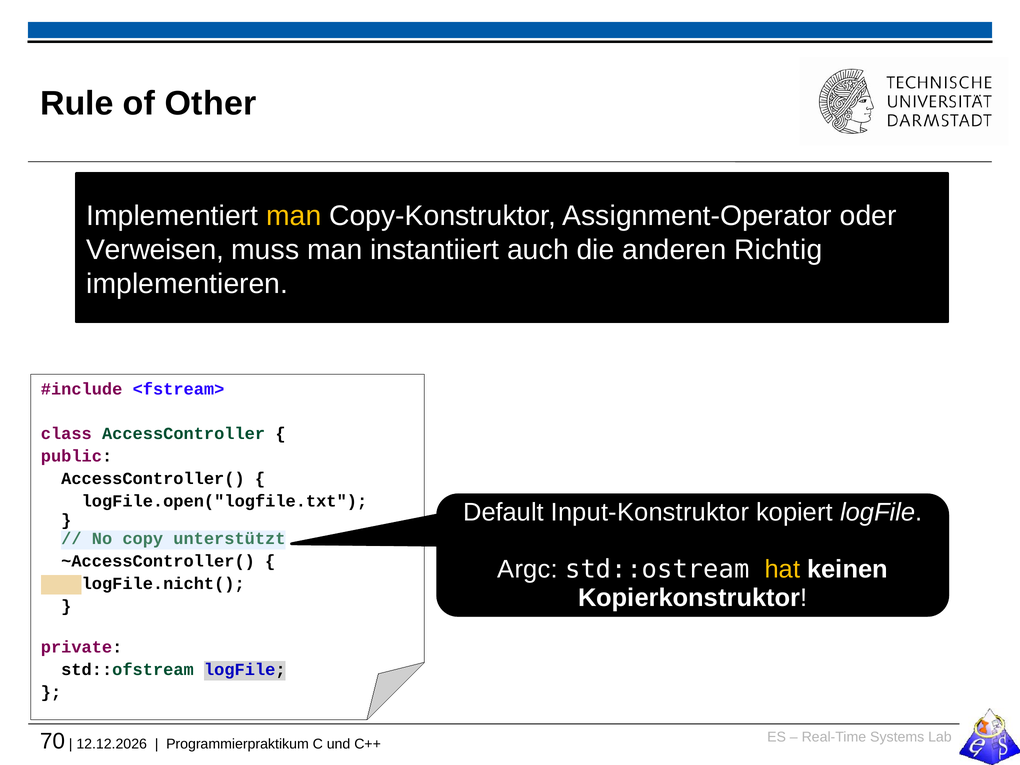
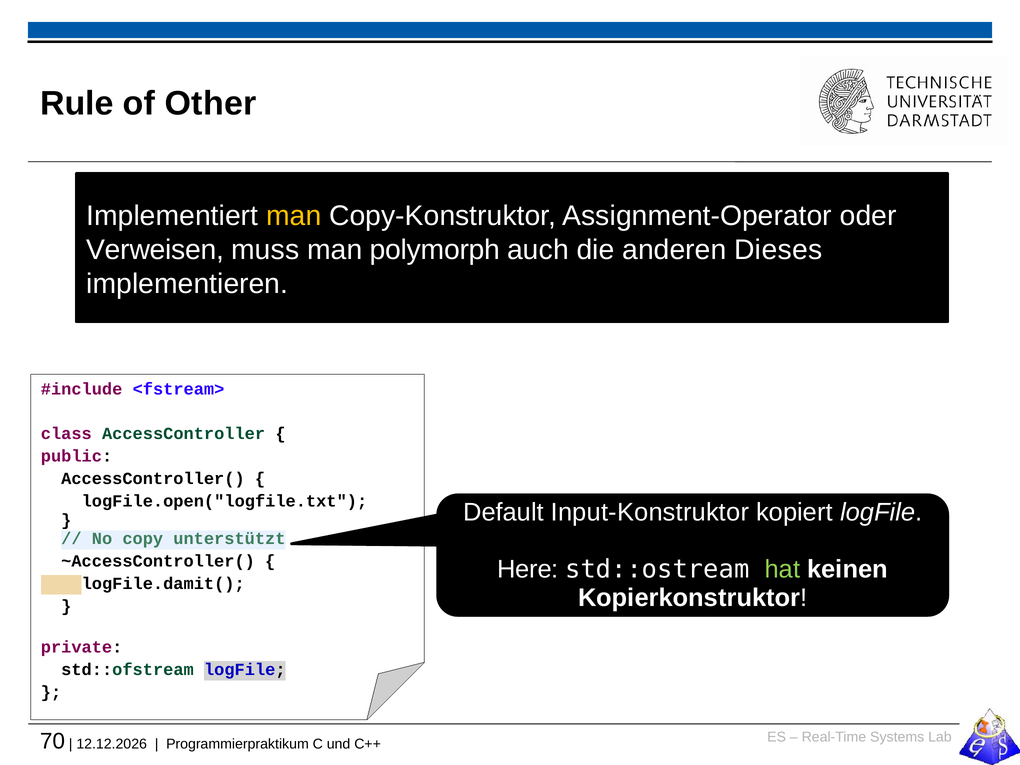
instantiiert: instantiiert -> polymorph (435, 250)
Richtig: Richtig -> Dieses (778, 250)
Argc: Argc -> Here (528, 569)
hat colour: yellow -> light green (782, 569)
logFile.nicht(: logFile.nicht( -> logFile.damit( (163, 584)
